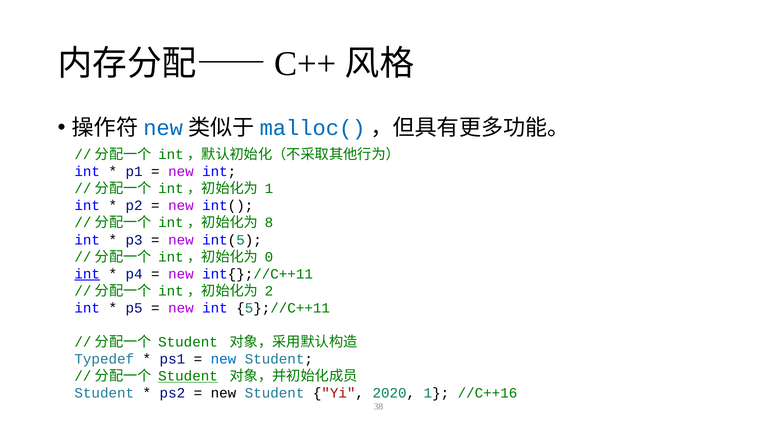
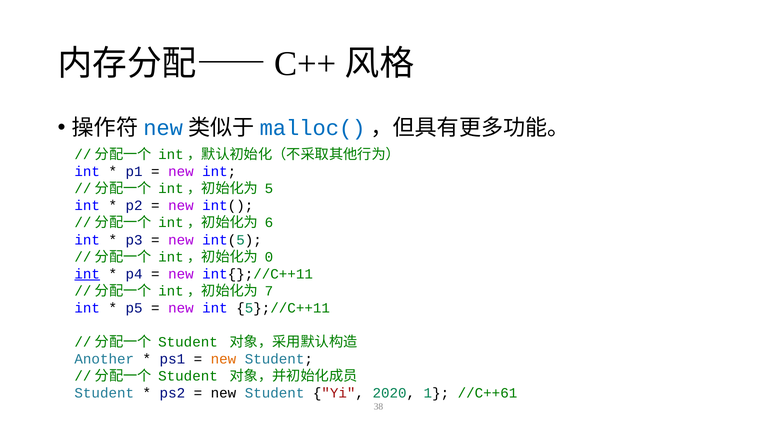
1: 1 -> 5 (269, 189)
8: 8 -> 6 (269, 223)
2: 2 -> 7 (269, 291)
Typedef: Typedef -> Another (104, 359)
new colour: blue -> orange (223, 359)
Student underline: present -> none (188, 376)
//C++16: //C++16 -> //C++61 (487, 393)
